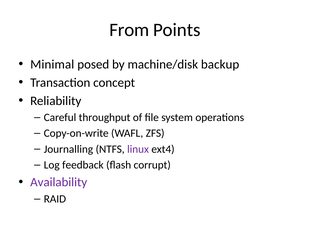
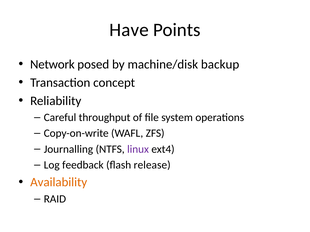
From: From -> Have (129, 30)
Minimal: Minimal -> Network (52, 64)
corrupt: corrupt -> release (152, 165)
Availability colour: purple -> orange (59, 183)
